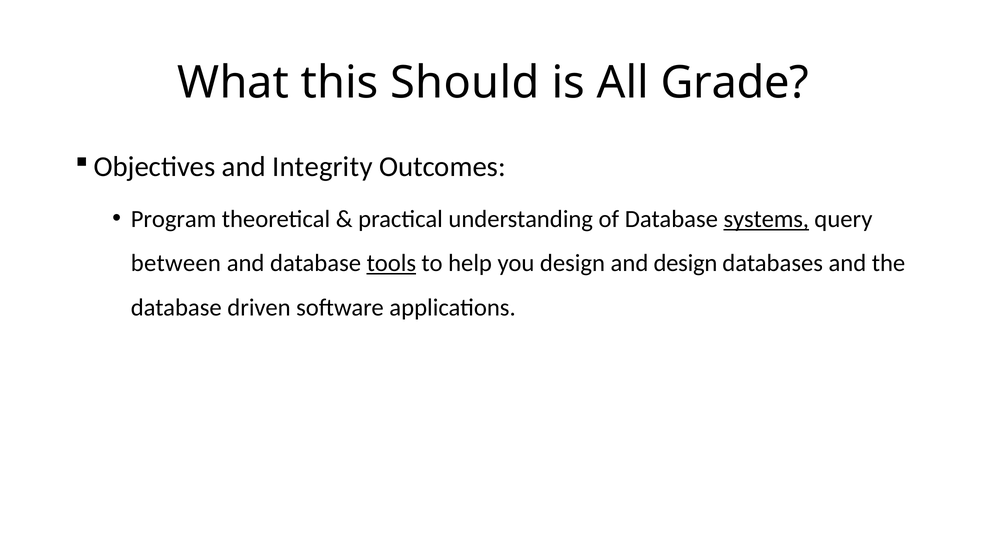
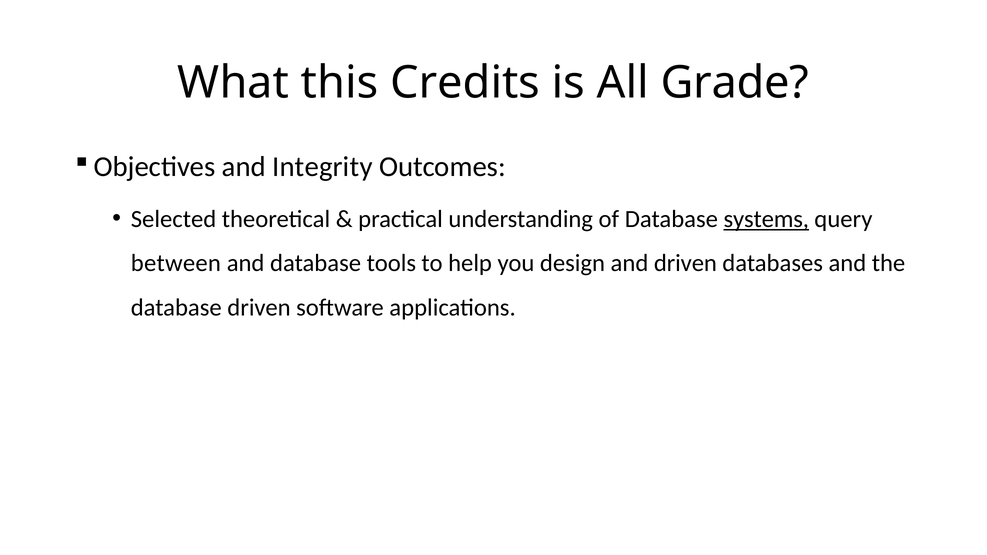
Should: Should -> Credits (465, 83)
Program: Program -> Selected (174, 219)
tools underline: present -> none (391, 263)
and design: design -> driven (685, 263)
